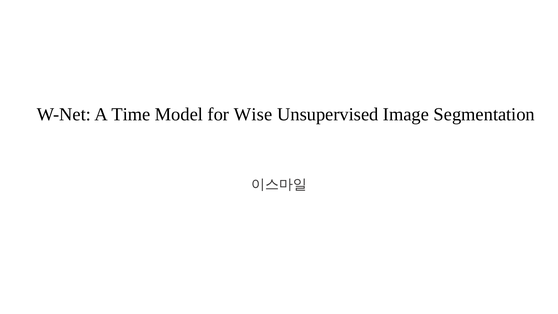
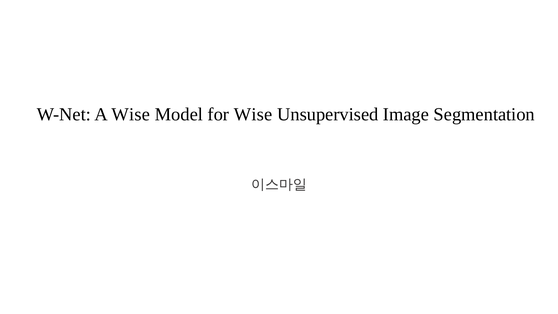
A Time: Time -> Wise (131, 114)
